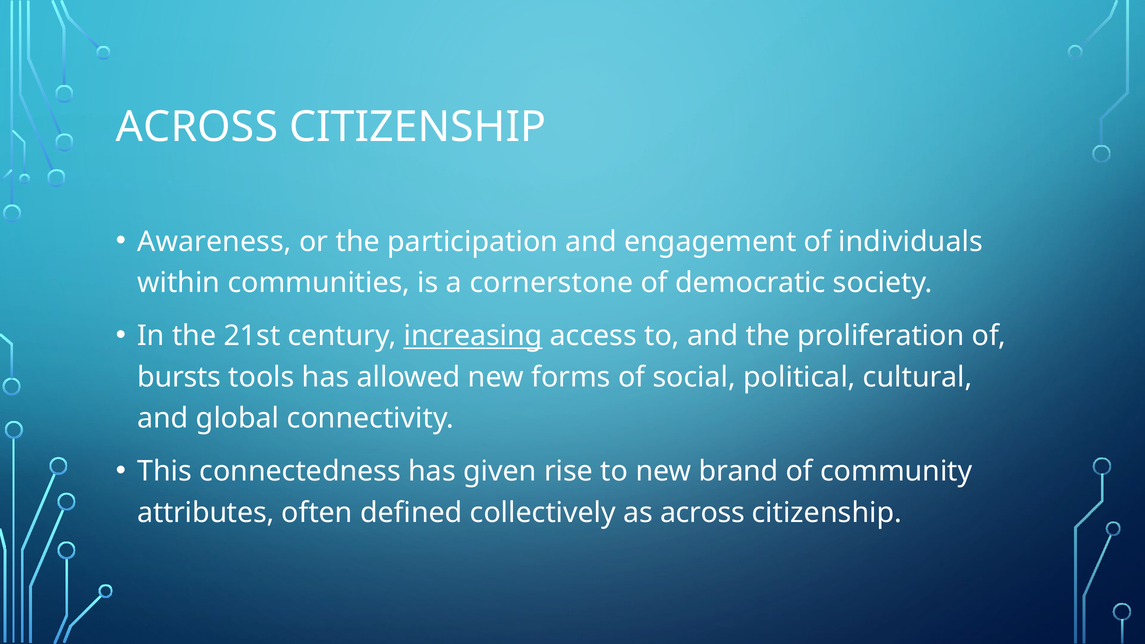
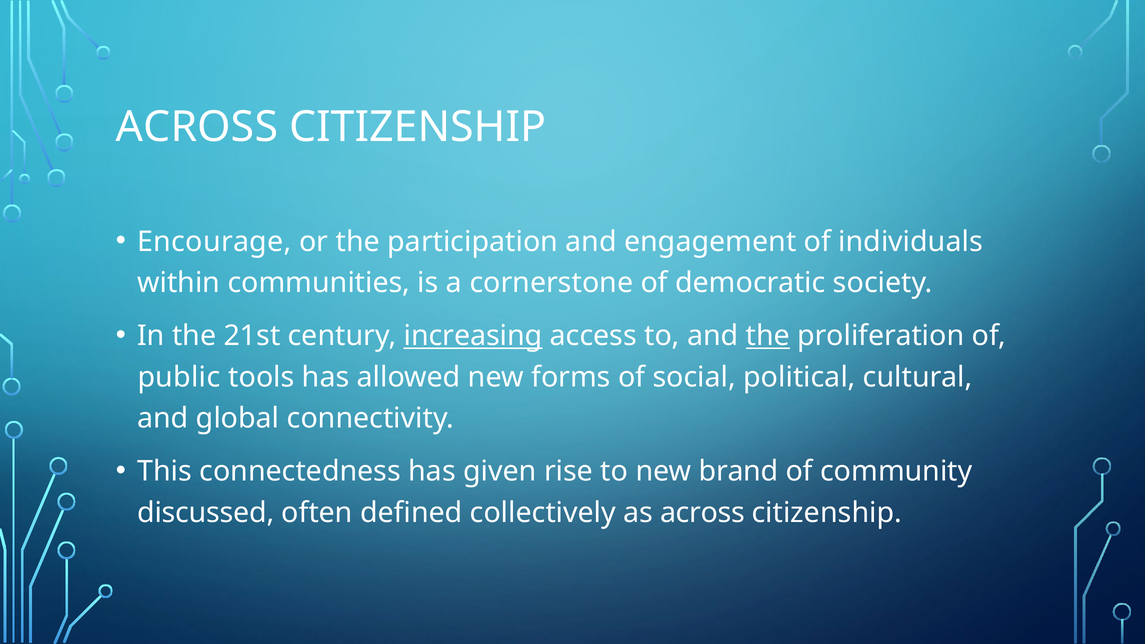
Awareness: Awareness -> Encourage (214, 242)
the underline: none -> present (768, 336)
bursts: bursts -> public (179, 377)
attributes: attributes -> discussed (206, 513)
